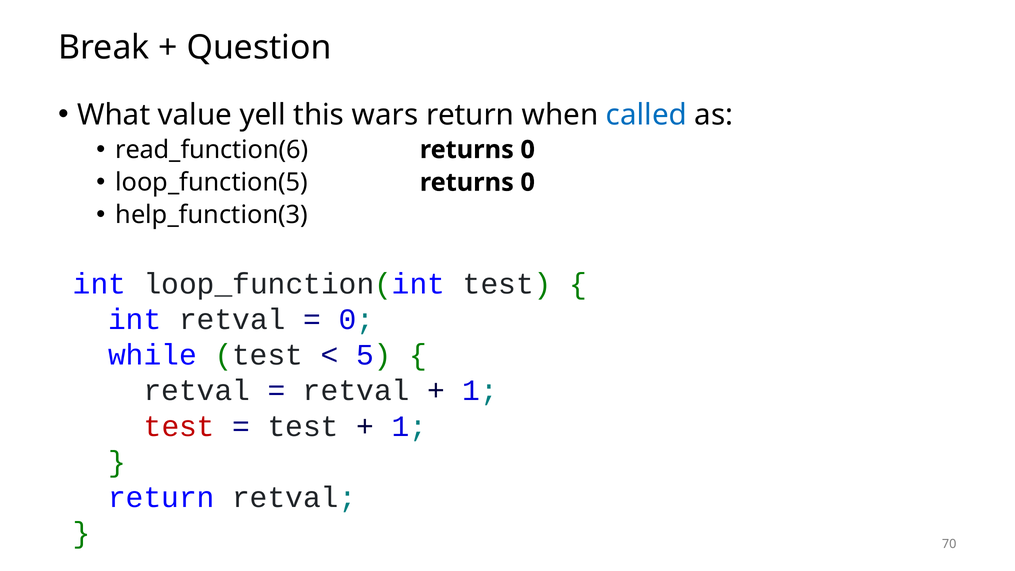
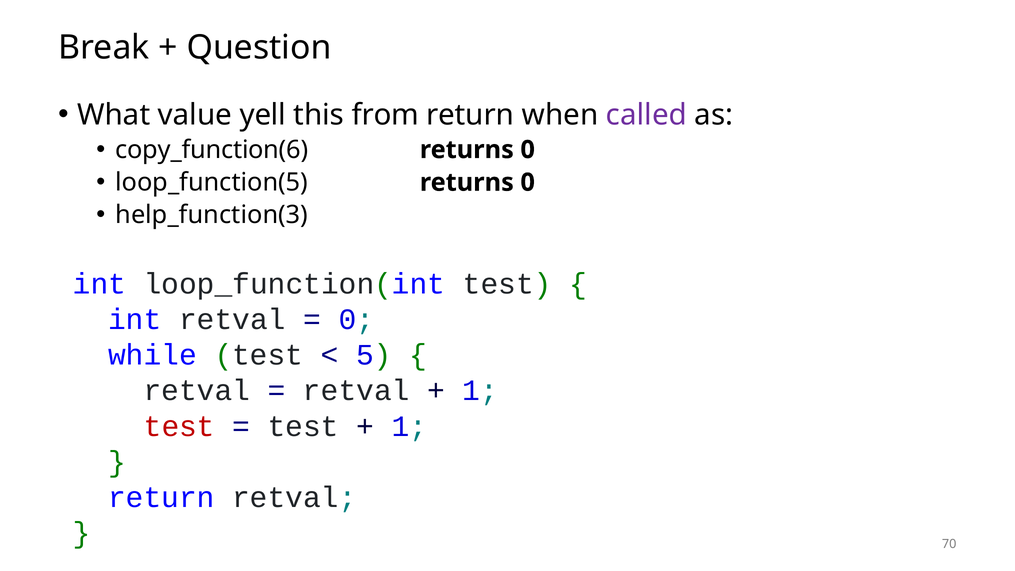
wars: wars -> from (385, 115)
called colour: blue -> purple (646, 115)
read_function(6: read_function(6 -> copy_function(6 (212, 150)
